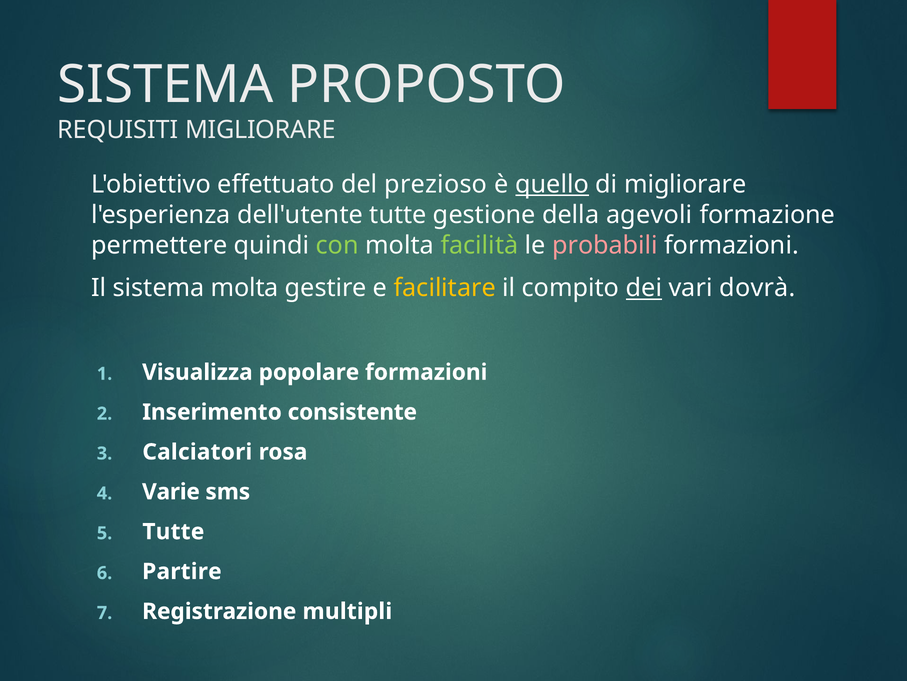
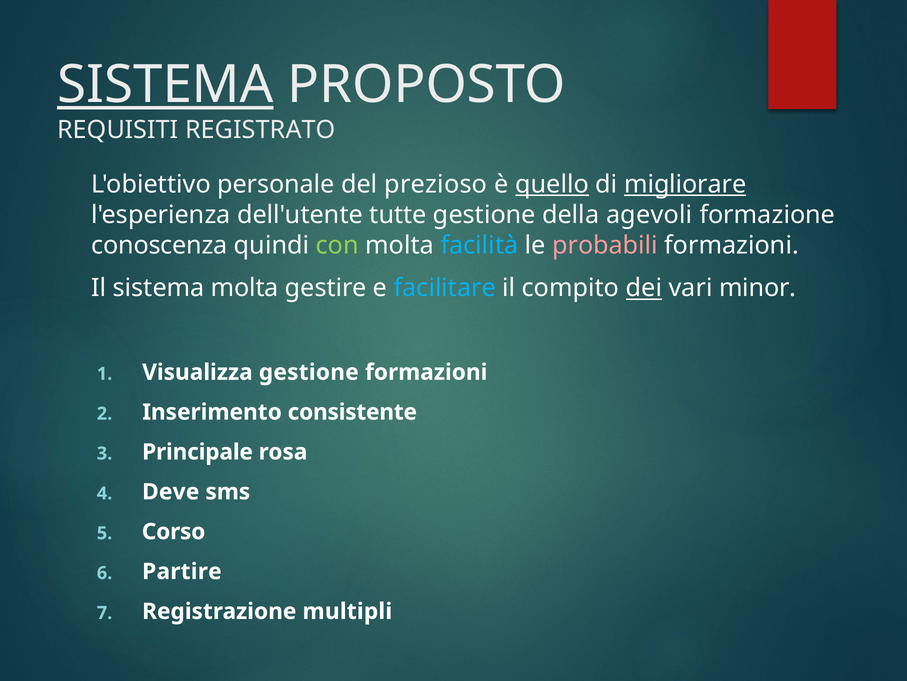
SISTEMA underline: none -> present (165, 85)
REQUISITI MIGLIORARE: MIGLIORARE -> REGISTRATO (260, 130)
effettuato: effettuato -> personale (276, 184)
migliorare underline: none -> present (685, 184)
permettere: permettere -> conoscenza (159, 245)
facilità colour: light green -> light blue (479, 245)
facilitare colour: yellow -> light blue (445, 288)
dovrà: dovrà -> minor (758, 288)
Visualizza popolare: popolare -> gestione (309, 372)
Calciatori: Calciatori -> Principale (198, 452)
Varie: Varie -> Deve (171, 491)
Tutte: Tutte -> Corso (174, 531)
